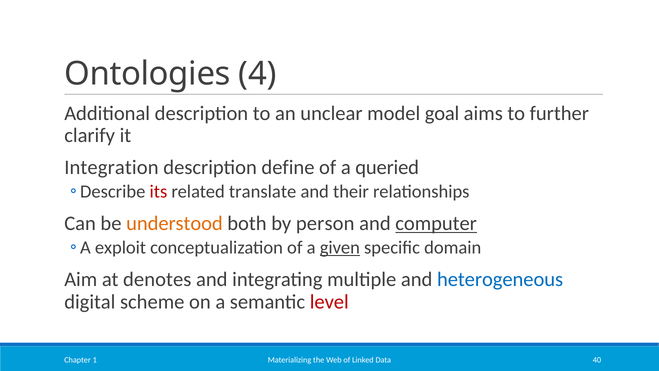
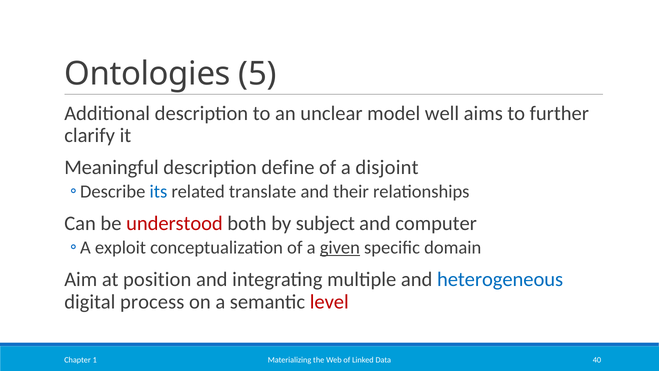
4: 4 -> 5 (257, 74)
goal: goal -> well (442, 113)
Integration: Integration -> Meaningful (112, 167)
queried: queried -> disjoint (387, 167)
its colour: red -> blue (158, 191)
understood colour: orange -> red (174, 223)
person: person -> subject (325, 223)
computer underline: present -> none (436, 223)
denotes: denotes -> position (157, 279)
scheme: scheme -> process (152, 302)
